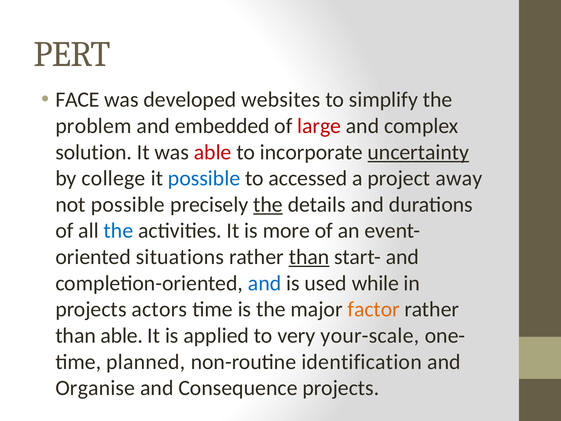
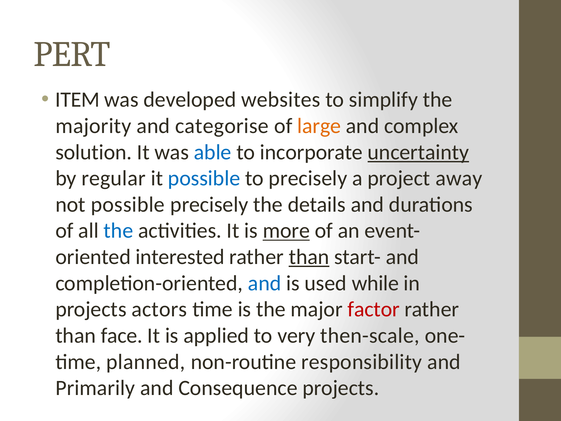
FACE: FACE -> ITEM (77, 100)
problem: problem -> majority (93, 126)
embedded: embedded -> categorise (222, 126)
large colour: red -> orange (319, 126)
able colour: red -> blue (213, 152)
college: college -> regular (114, 178)
to accessed: accessed -> precisely (308, 178)
the underline: present -> none (268, 204)
more underline: none -> present (286, 231)
situations: situations -> interested (180, 257)
factor colour: orange -> red (374, 309)
than able: able -> face (122, 335)
your-scale: your-scale -> then-scale (370, 335)
identification: identification -> responsibility (362, 362)
Organise: Organise -> Primarily (95, 388)
